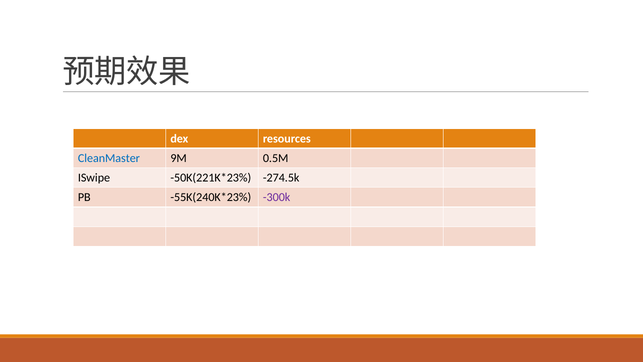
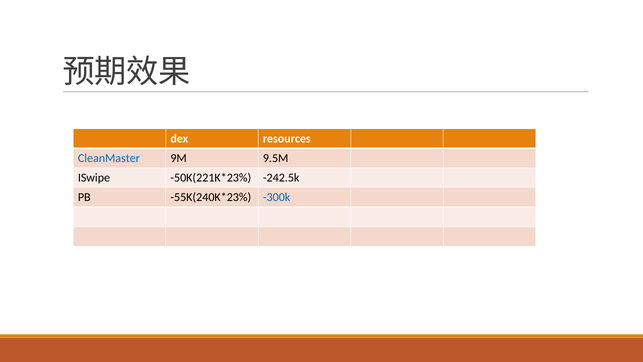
0.5M: 0.5M -> 9.5M (276, 158)
-274.5k: -274.5k -> -242.5k (281, 178)
-300k colour: purple -> blue (277, 197)
